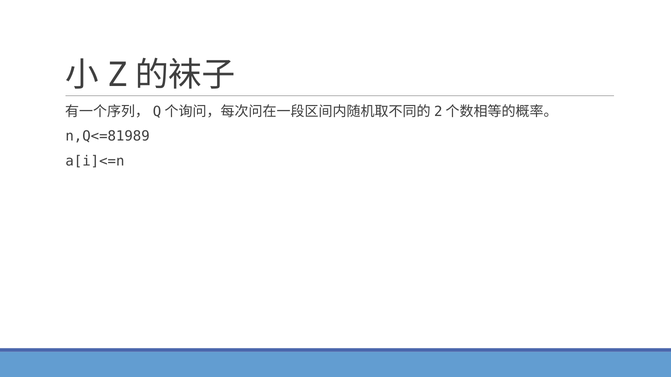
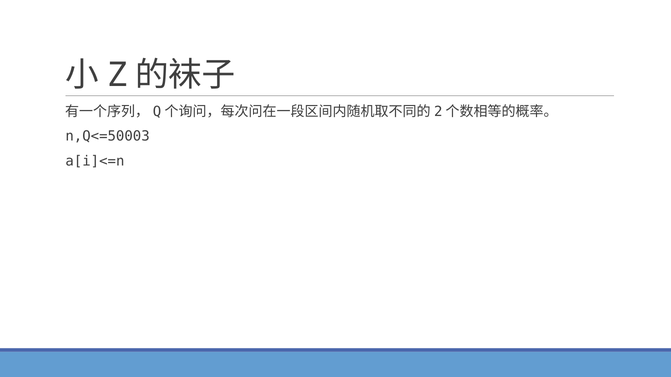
n,Q<=81989: n,Q<=81989 -> n,Q<=50003 (108, 136)
